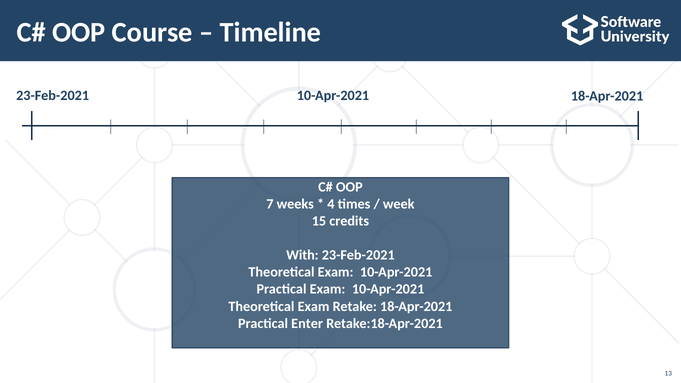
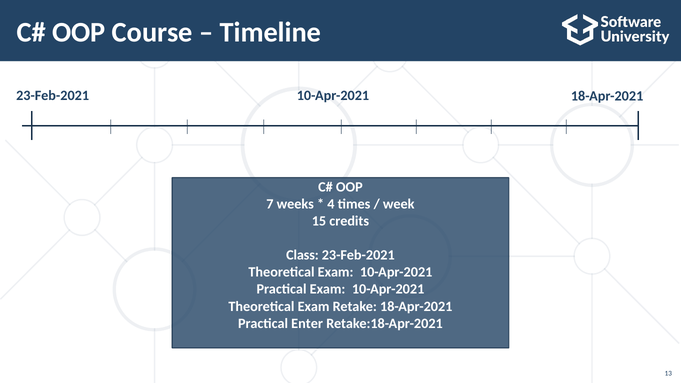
With: With -> Class (302, 255)
